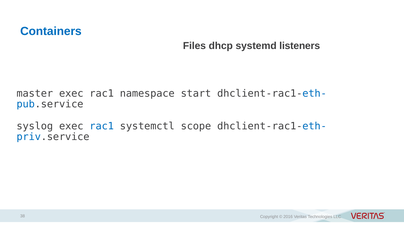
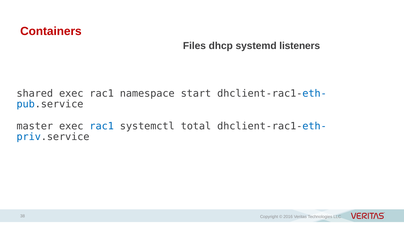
Containers colour: blue -> red (51, 31)
master: master -> shared (35, 94)
syslog: syslog -> master (35, 126)
scope: scope -> total (196, 126)
